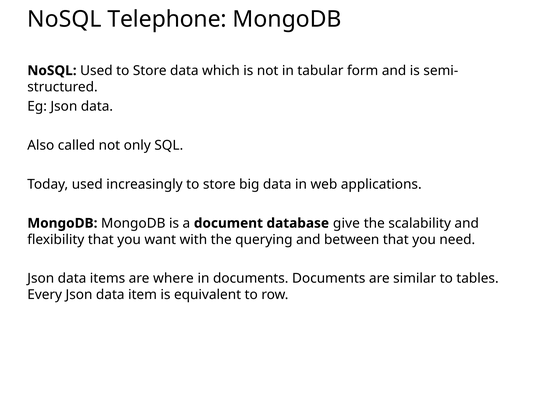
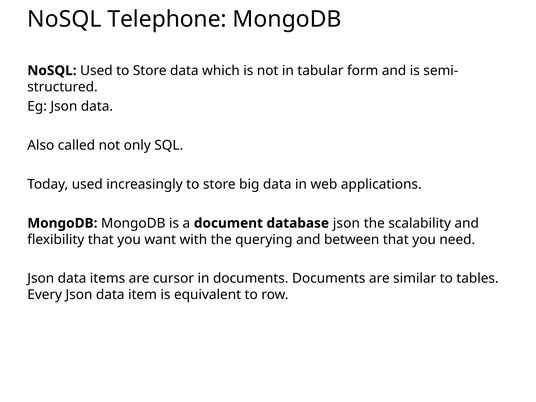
database give: give -> json (346, 223)
where: where -> cursor (173, 278)
